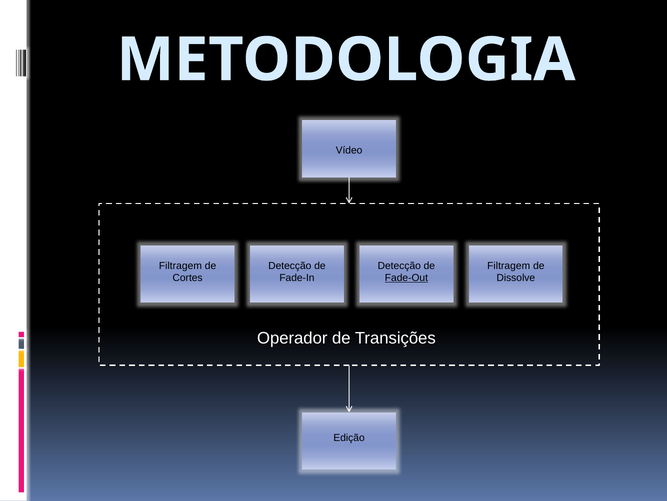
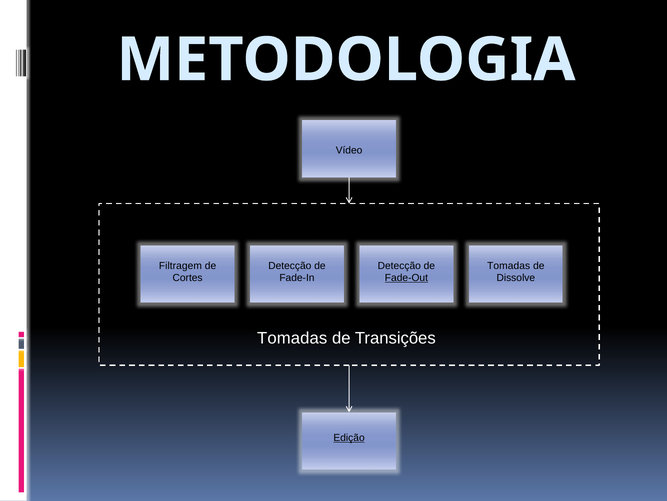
Filtragem: Filtragem -> Tomadas (509, 265)
Operador: Operador -> Tomadas (292, 338)
Edição underline: none -> present (349, 437)
